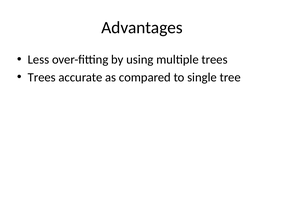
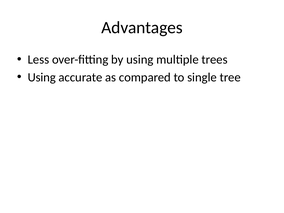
Trees: Trees -> Using (42, 77)
